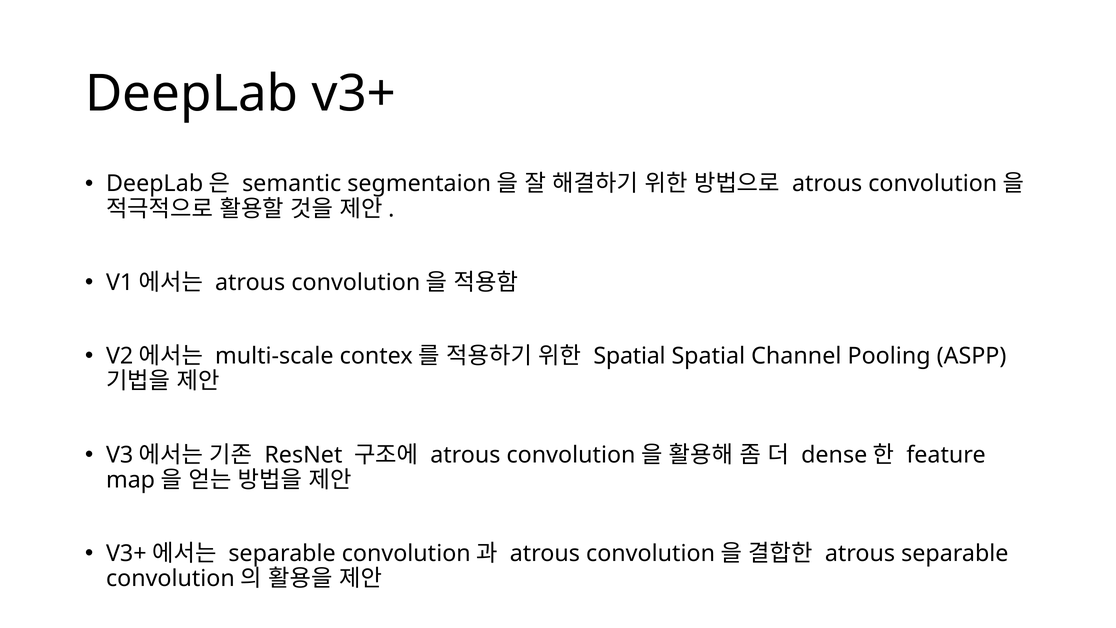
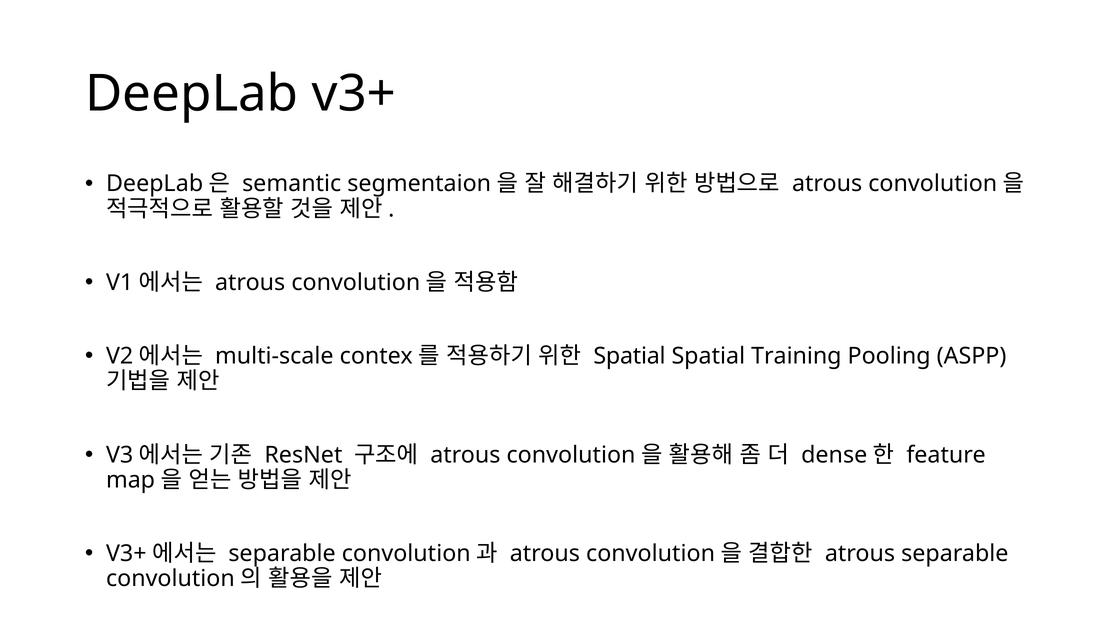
Channel: Channel -> Training (796, 356)
